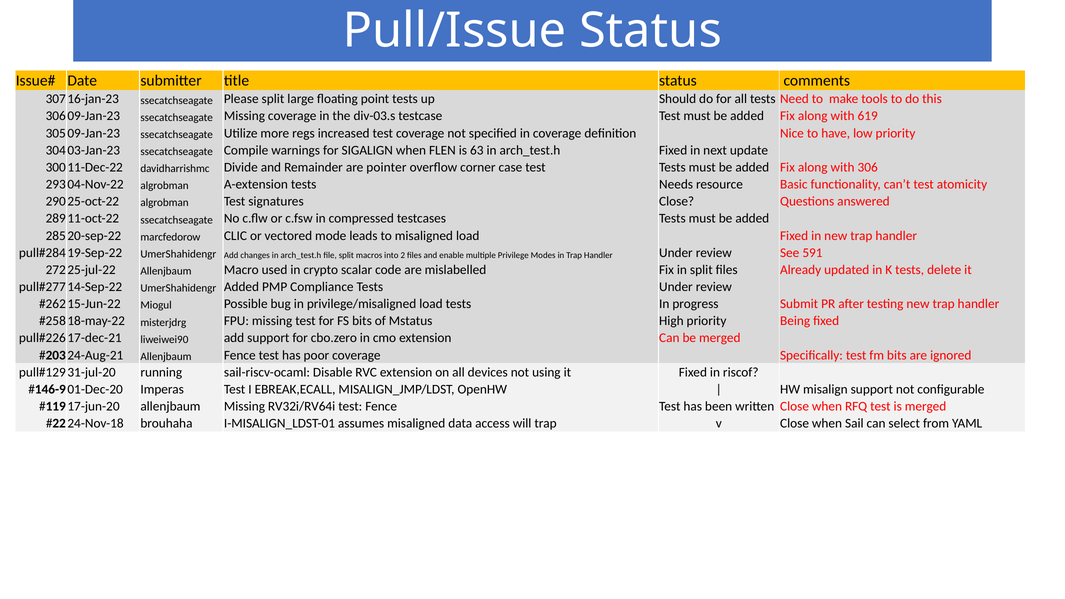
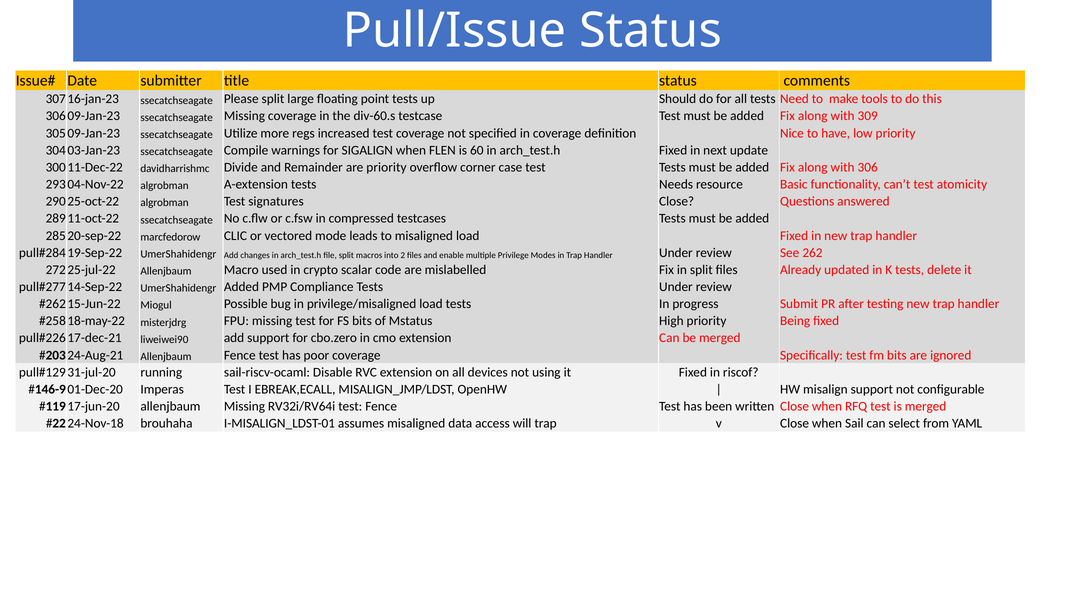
div-03.s: div-03.s -> div-60.s (374, 116)
619: 619 -> 309 (868, 116)
63: 63 -> 60 (477, 150)
are pointer: pointer -> priority (386, 167)
591: 591 -> 262 (812, 253)
